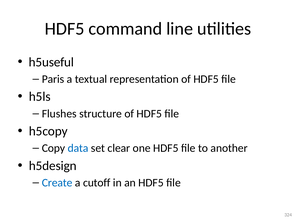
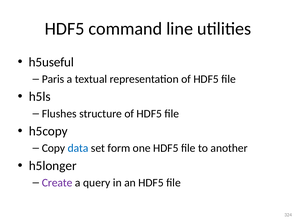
clear: clear -> form (119, 148)
h5design: h5design -> h5longer (53, 166)
Create colour: blue -> purple (57, 183)
cutoff: cutoff -> query (97, 183)
